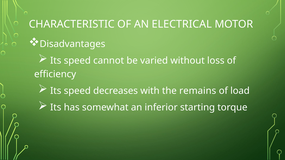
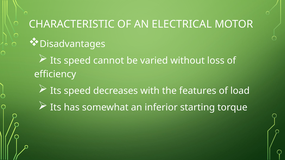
remains: remains -> features (198, 91)
